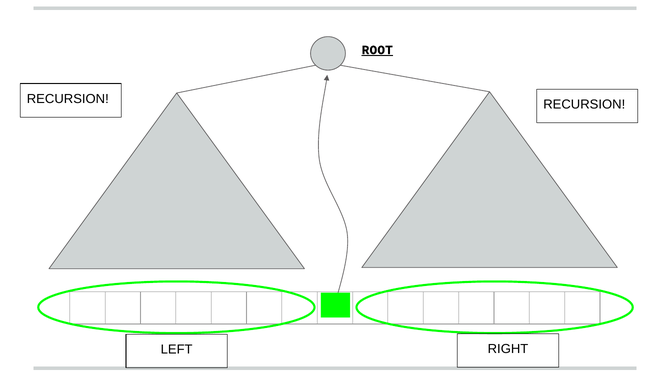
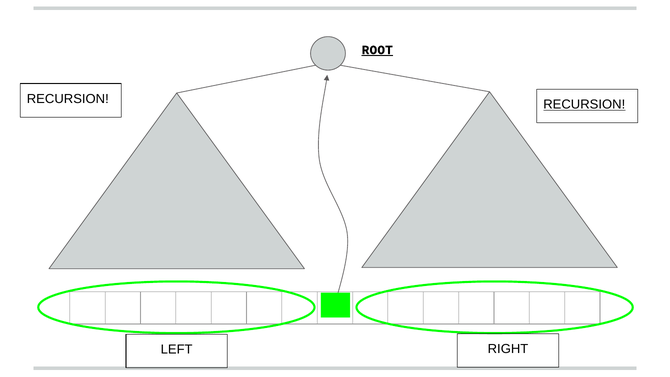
RECURSION underline: none -> present (584, 105)
